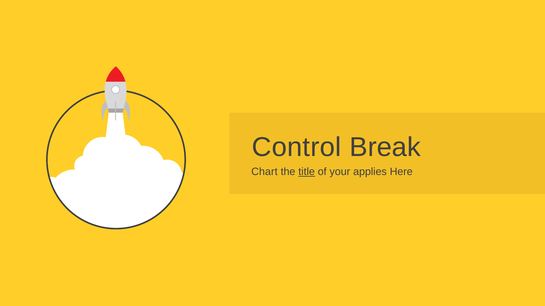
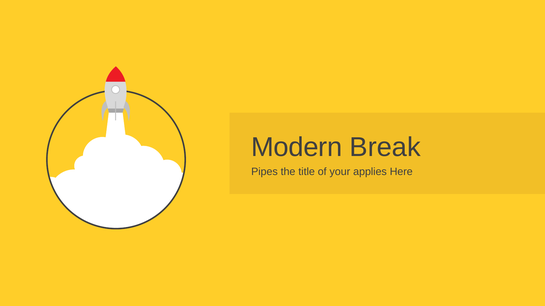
Control: Control -> Modern (297, 147)
Chart: Chart -> Pipes (264, 172)
title underline: present -> none (307, 172)
